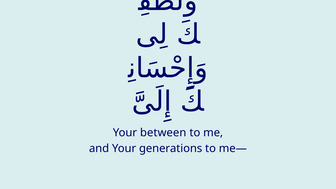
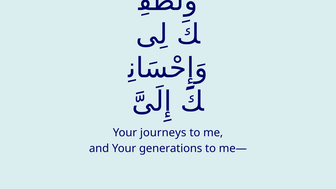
between: between -> journeys (163, 133)
